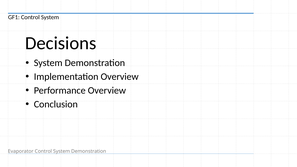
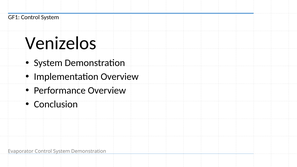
Decisions: Decisions -> Venizelos (61, 43)
